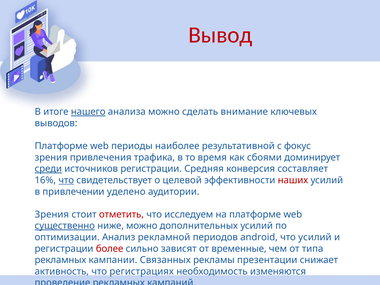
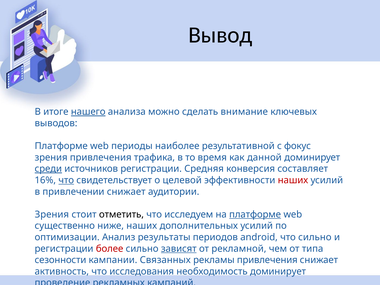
Вывод colour: red -> black (220, 35)
сбоями: сбоями -> данной (264, 157)
привлечении уделено: уделено -> снижает (126, 192)
отметить colour: red -> black (121, 214)
платформе underline: none -> present (255, 214)
существенно underline: present -> none (65, 226)
ниже можно: можно -> наших (142, 226)
рекламной: рекламной -> результаты (164, 237)
что усилий: усилий -> сильно (315, 237)
зависят underline: none -> present (179, 249)
временные: временные -> рекламной (239, 249)
рекламных: рекламных -> сезонности (60, 260)
рекламы презентации: презентации -> привлечения (267, 260)
регистрациях: регистрациях -> исследования (142, 271)
необходимость изменяются: изменяются -> доминирует (278, 271)
